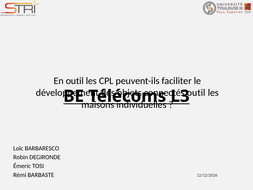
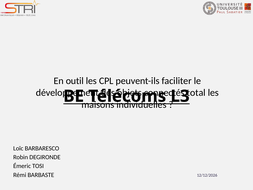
connectés outil: outil -> total (196, 93)
